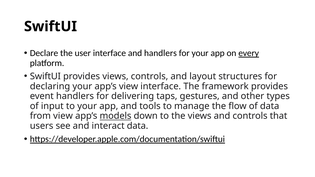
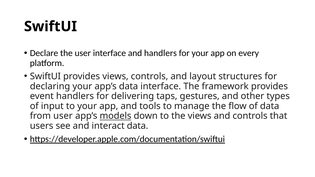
every underline: present -> none (249, 53)
app’s view: view -> data (129, 86)
from view: view -> user (63, 116)
